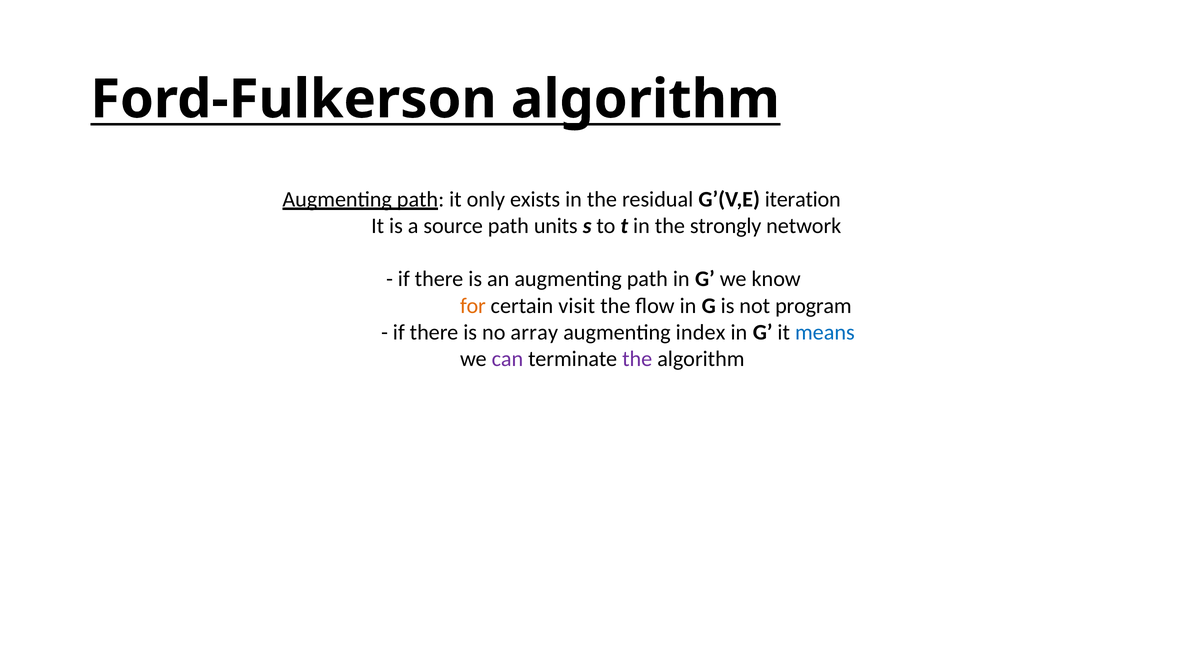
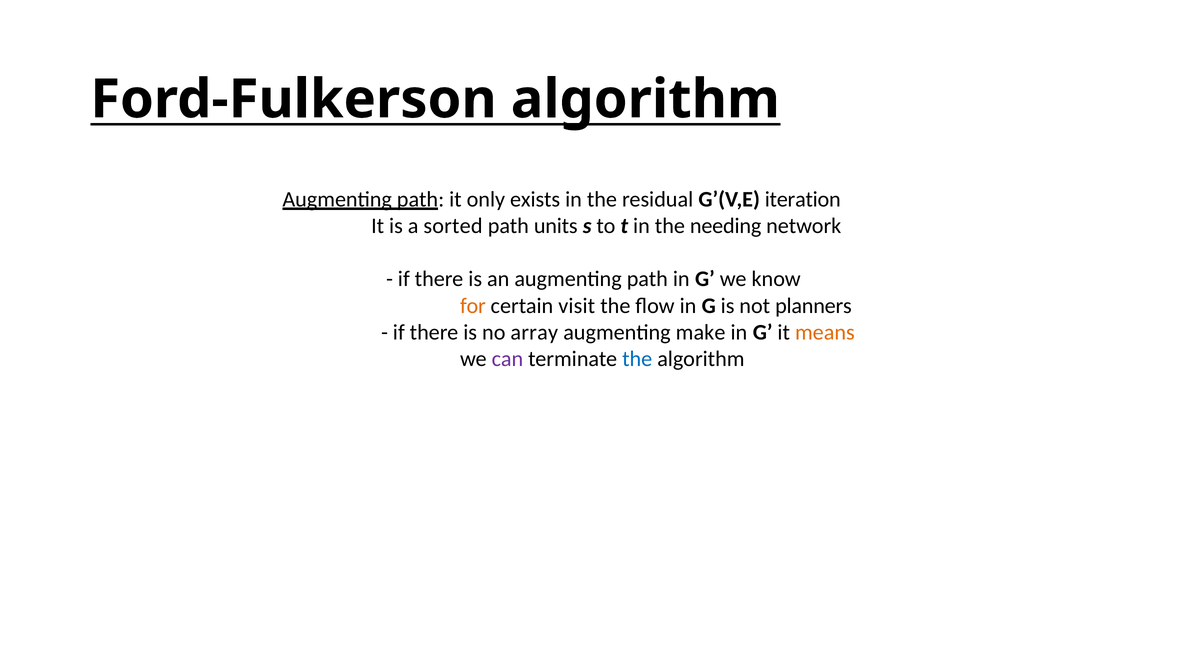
source: source -> sorted (453, 226)
strongly: strongly -> needing (726, 226)
program: program -> planners (813, 306)
index: index -> make (701, 332)
means colour: blue -> orange (825, 332)
the colour: purple -> blue (637, 359)
